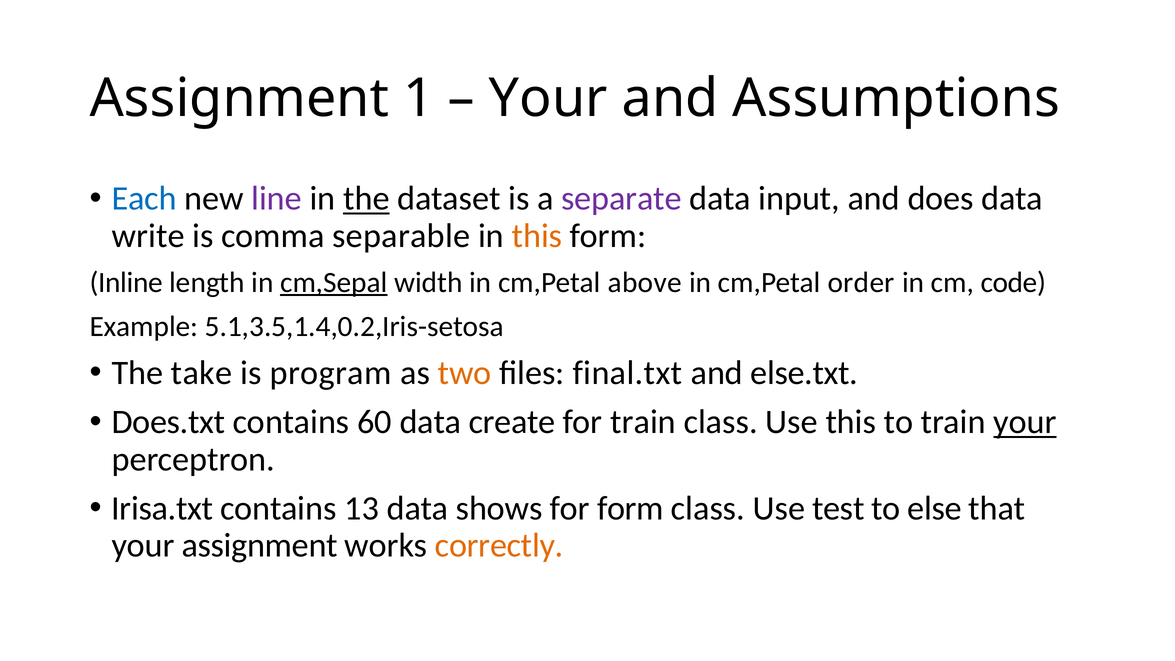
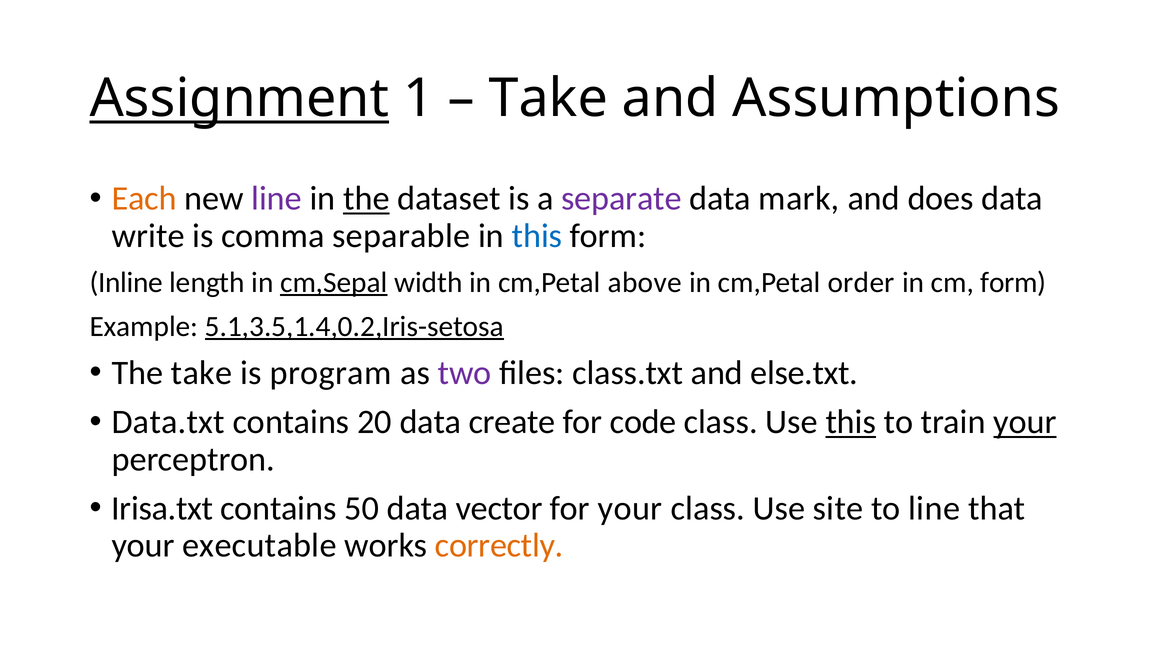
Assignment underline: none -> present (239, 99)
Your: Your -> Take (548, 99)
Each colour: blue -> orange (144, 199)
input: input -> mark (799, 199)
this colour: orange -> blue (537, 236)
cm code: code -> form (1013, 282)
5.1,3.5,1.4,0.2,Iris-setosa underline: none -> present (354, 326)
two colour: orange -> purple (465, 373)
final.txt: final.txt -> class.txt (628, 373)
Does.txt: Does.txt -> Data.txt (168, 422)
60: 60 -> 20 (374, 422)
for train: train -> code (643, 422)
this underline: none -> present (851, 422)
13: 13 -> 50 (362, 508)
shows: shows -> vector (499, 508)
for form: form -> your (630, 508)
test: test -> site (838, 508)
to else: else -> line (934, 508)
your assignment: assignment -> executable (259, 545)
